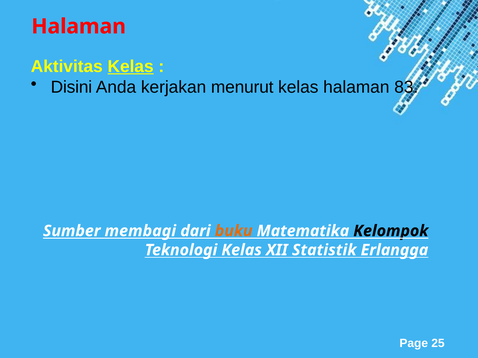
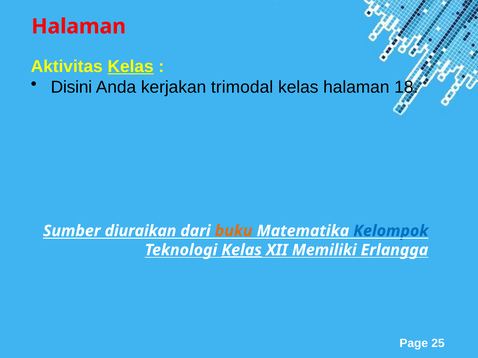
menurut: menurut -> trimodal (242, 87)
83: 83 -> 18 (406, 87)
membagi: membagi -> diuraikan (141, 231)
Kelompok colour: black -> blue (391, 231)
Kelas underline: none -> present (242, 250)
Statistik: Statistik -> Memiliki (324, 250)
